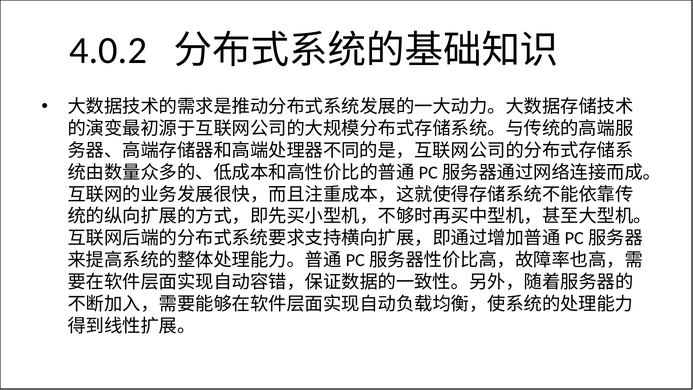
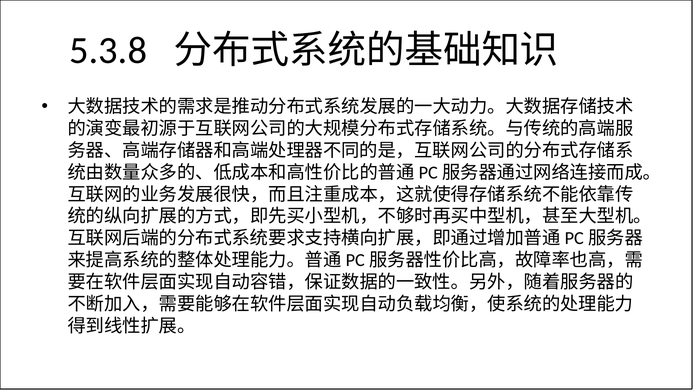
4.0.2: 4.0.2 -> 5.3.8 (108, 51)
